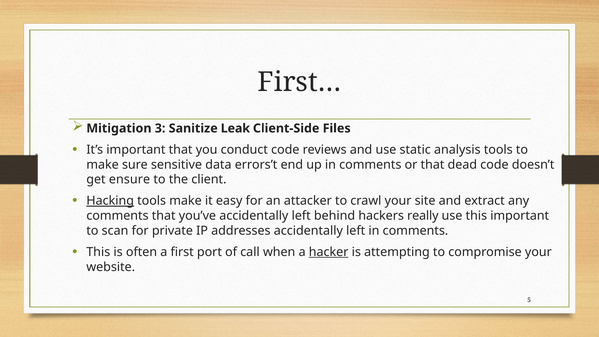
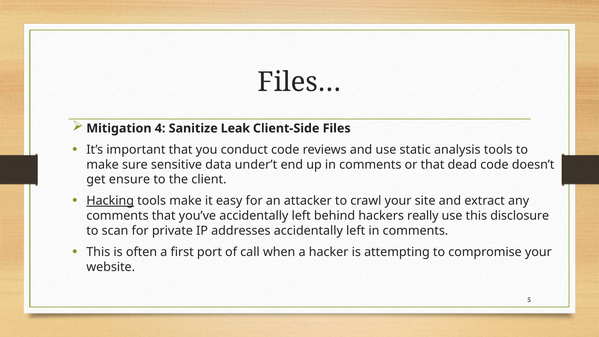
First…: First… -> Files… (299, 82)
3: 3 -> 4 (160, 128)
errors’t: errors’t -> under’t (256, 165)
this important: important -> disclosure (520, 216)
hacker underline: present -> none (329, 252)
